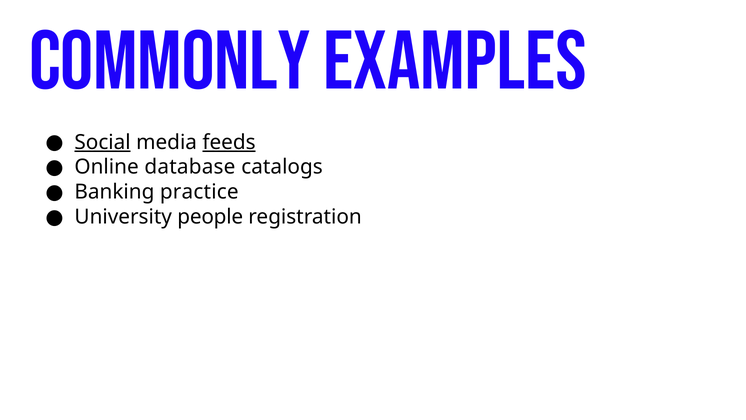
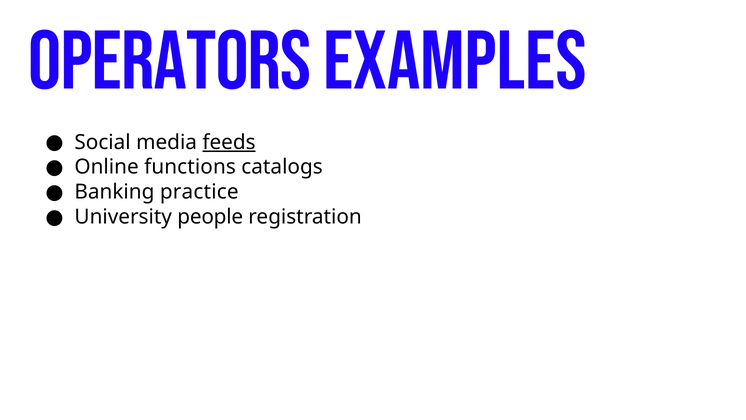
COMMONLY: COMMONLY -> OPERATORS (170, 61)
Social underline: present -> none (103, 142)
database: database -> functions (190, 167)
